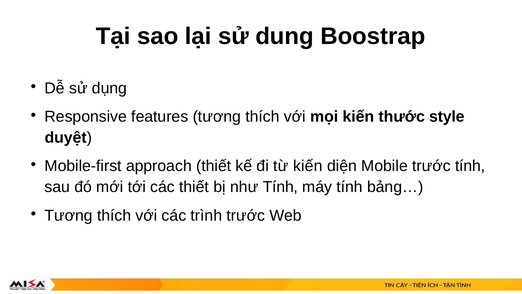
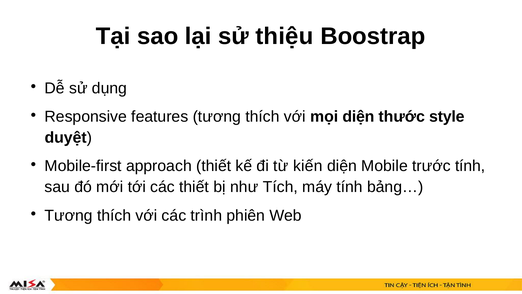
dung: dung -> thiệu (284, 36)
mọi kiến: kiến -> diện (358, 117)
như Tính: Tính -> Tích (280, 187)
trình trước: trước -> phiên (246, 215)
